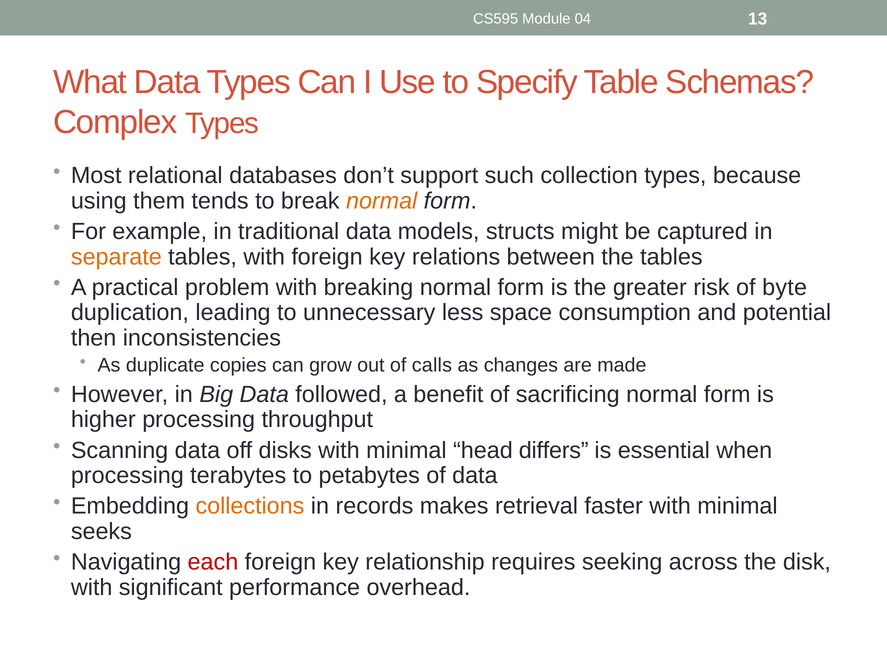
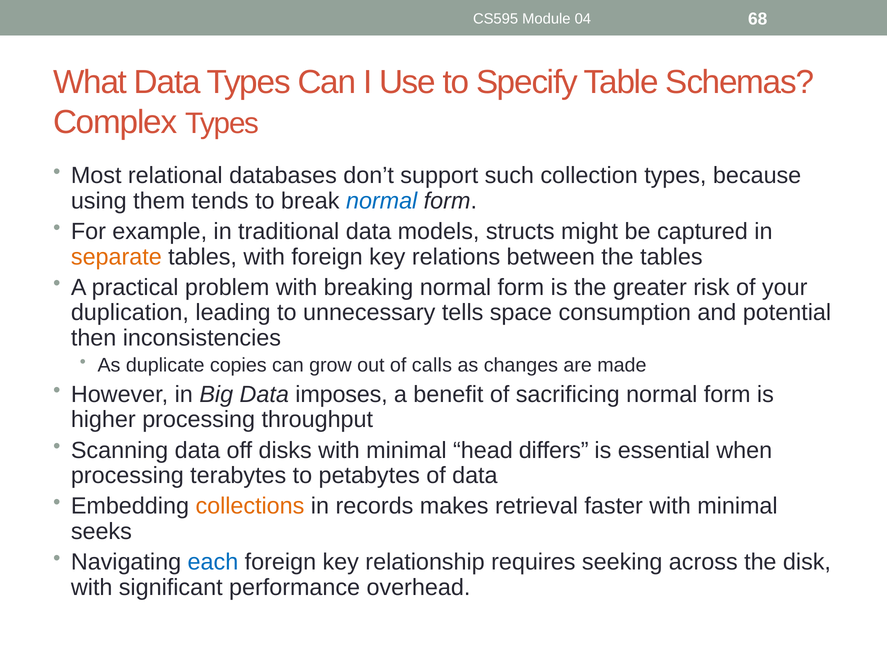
13: 13 -> 68 (758, 19)
normal colour: orange -> blue (382, 201)
byte: byte -> your (785, 287)
less: less -> tells (463, 312)
followed: followed -> imposes (342, 394)
each colour: red -> blue (213, 562)
